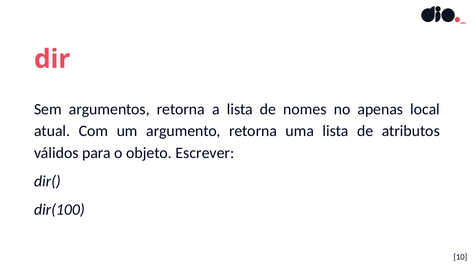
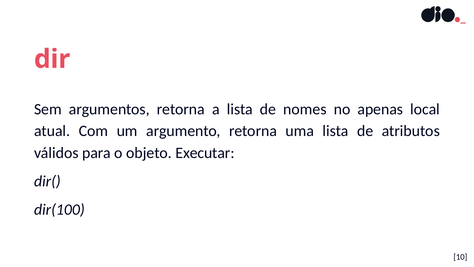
Escrever: Escrever -> Executar (205, 153)
